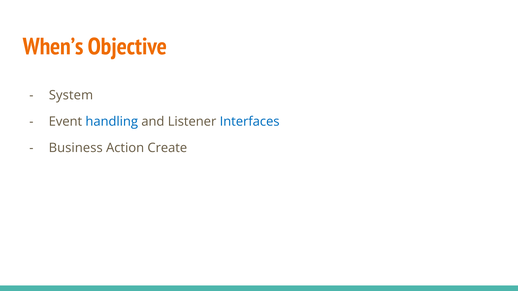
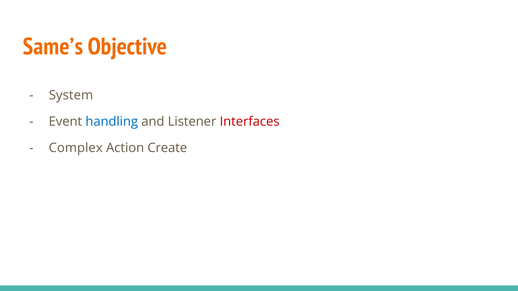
When’s: When’s -> Same’s (53, 47)
Interfaces colour: blue -> red (250, 122)
Business: Business -> Complex (76, 148)
